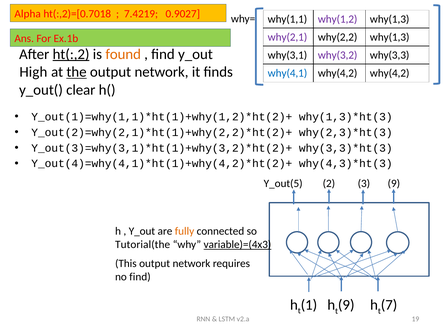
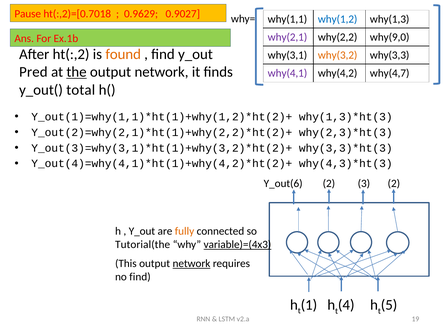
Alpha: Alpha -> Pause (28, 14)
7.4219: 7.4219 -> 0.9629 (141, 14)
why(1,2 colour: purple -> blue (338, 19)
why(2,2 why(1,3: why(1,3 -> why(9,0 (390, 37)
ht(:,2 underline: present -> none (71, 54)
why(3,2 colour: purple -> orange (338, 55)
High: High -> Pred (33, 72)
why(4,1 colour: blue -> purple (287, 73)
why(4,2 why(4,2: why(4,2 -> why(4,7 (390, 73)
clear: clear -> total (81, 90)
Y_out(5: Y_out(5 -> Y_out(6 (283, 184)
3 9: 9 -> 2 (394, 184)
network underline: none -> present (191, 264)
9: 9 -> 4 (346, 306)
7: 7 -> 5 (389, 306)
